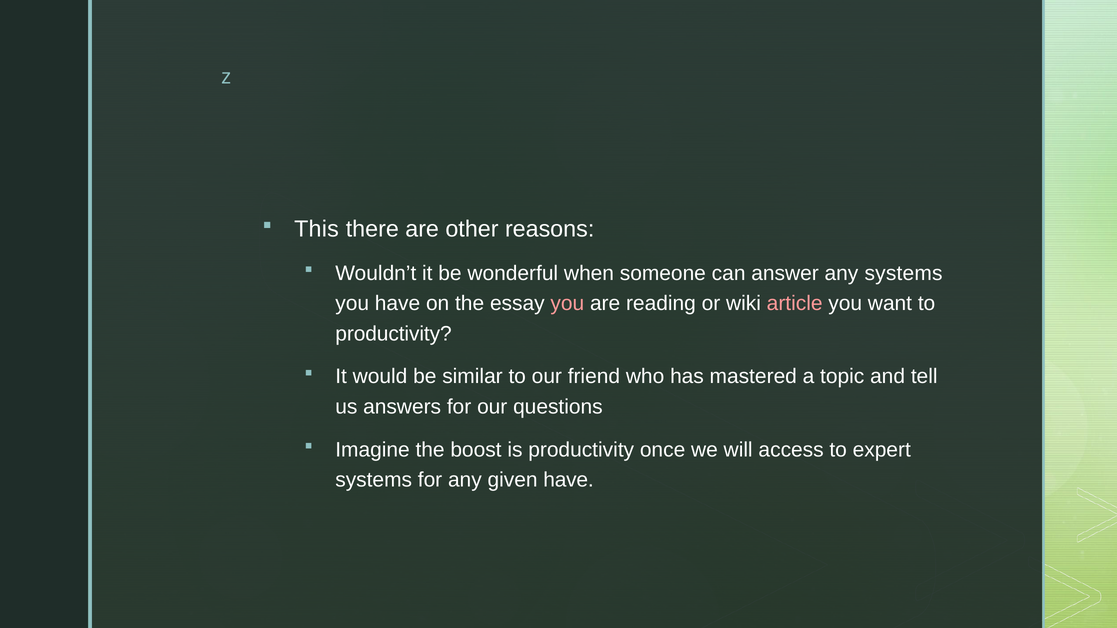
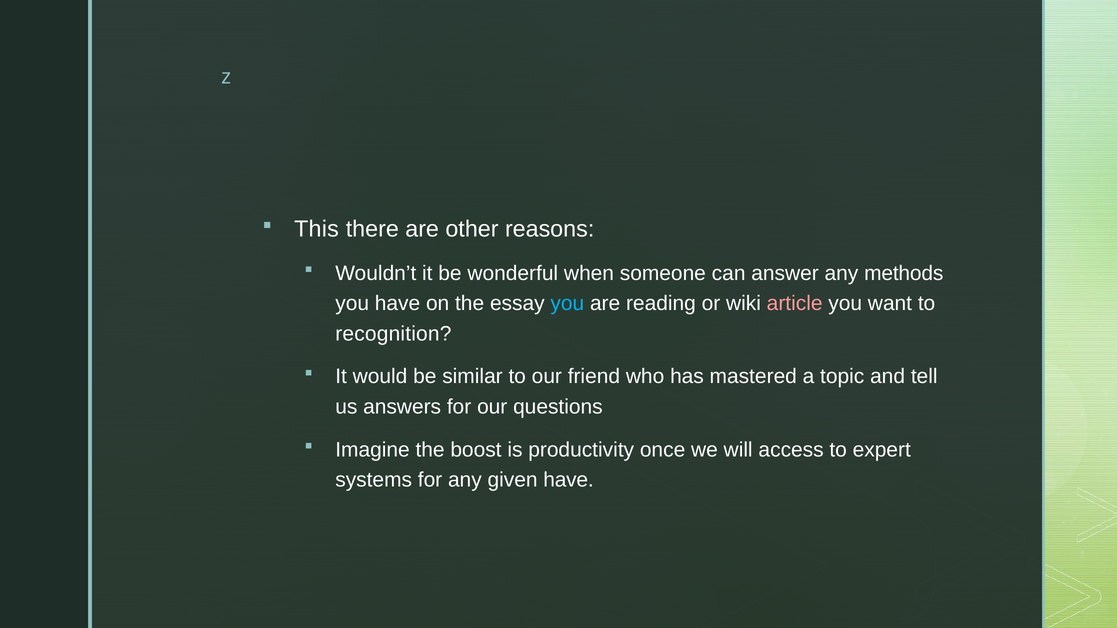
any systems: systems -> methods (904, 274)
you colour: pink -> light blue (567, 304)
productivity: productivity -> recognition (393, 334)
